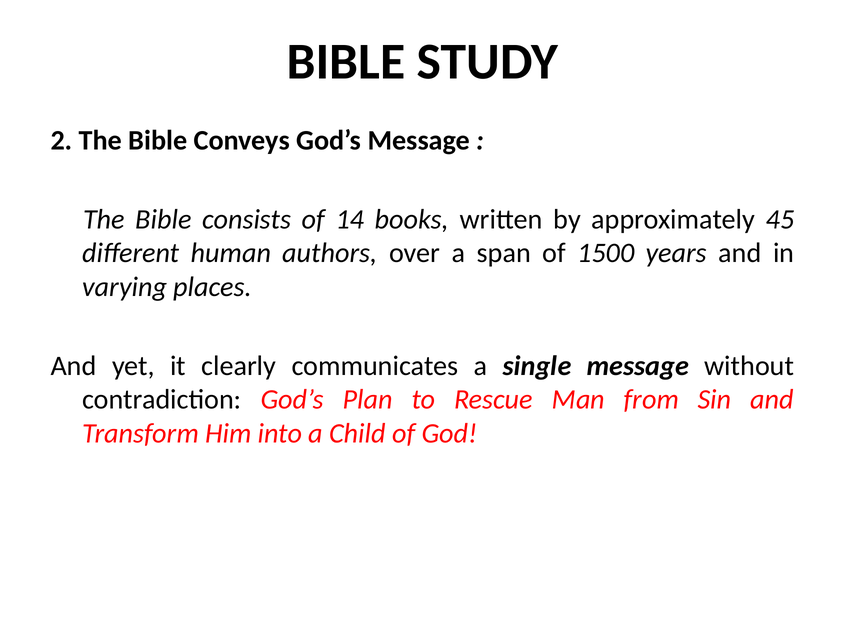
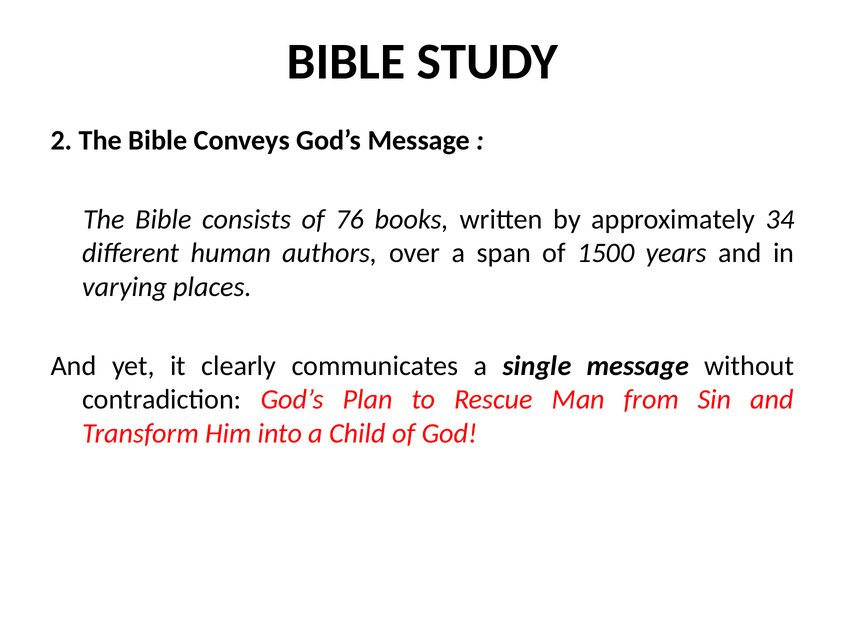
14: 14 -> 76 (350, 219)
45: 45 -> 34 (780, 219)
